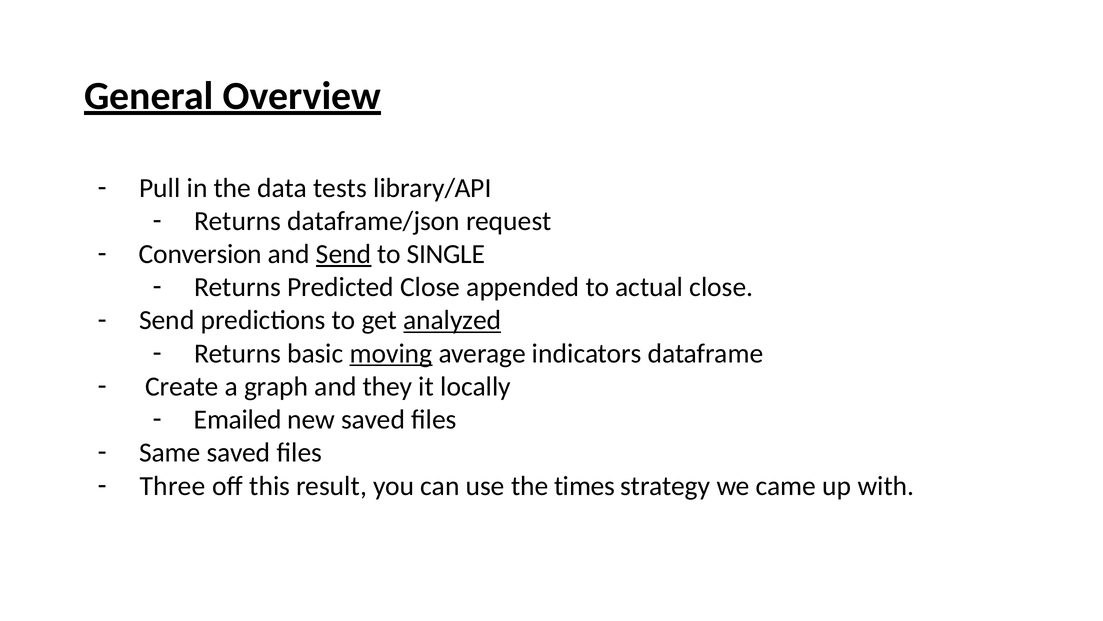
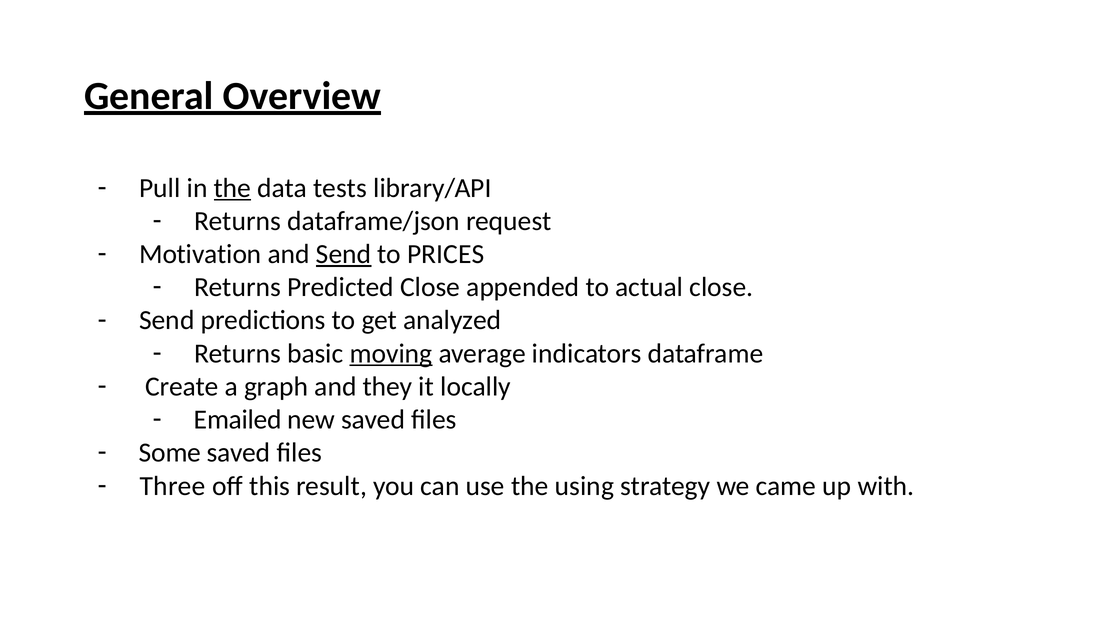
the underline: none -> present (232, 188)
Conversion: Conversion -> Motivation (200, 254)
SINGLE: SINGLE -> PRICES (446, 254)
analyzed underline: present -> none (452, 320)
Same: Same -> Some (170, 452)
times: times -> using (584, 486)
